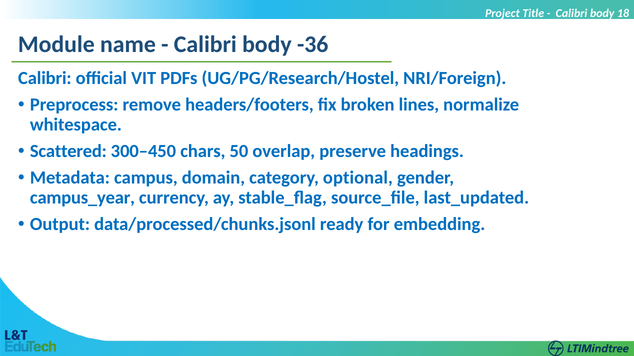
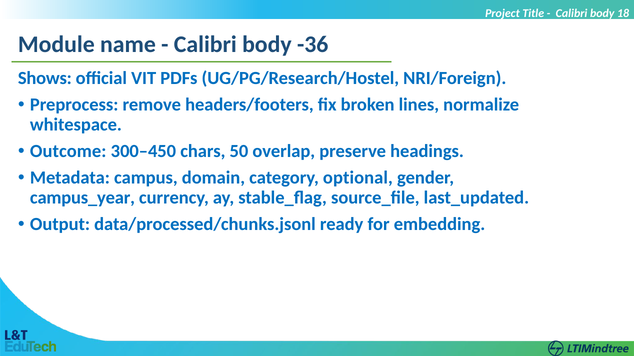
Calibri: Calibri -> Shows (45, 78)
Scattered: Scattered -> Outcome (68, 152)
